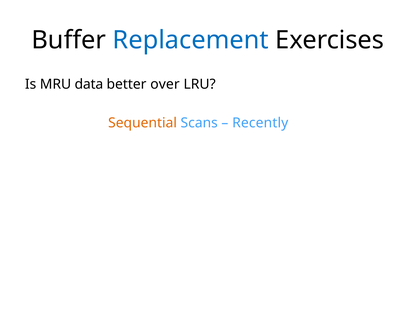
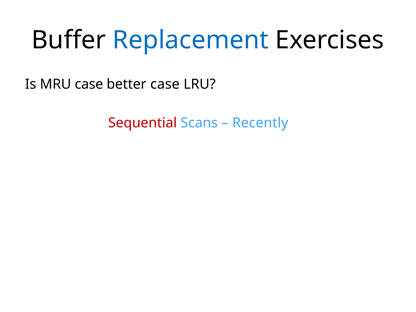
MRU data: data -> case (89, 84)
better over: over -> case (165, 84)
Sequential colour: orange -> red (143, 123)
